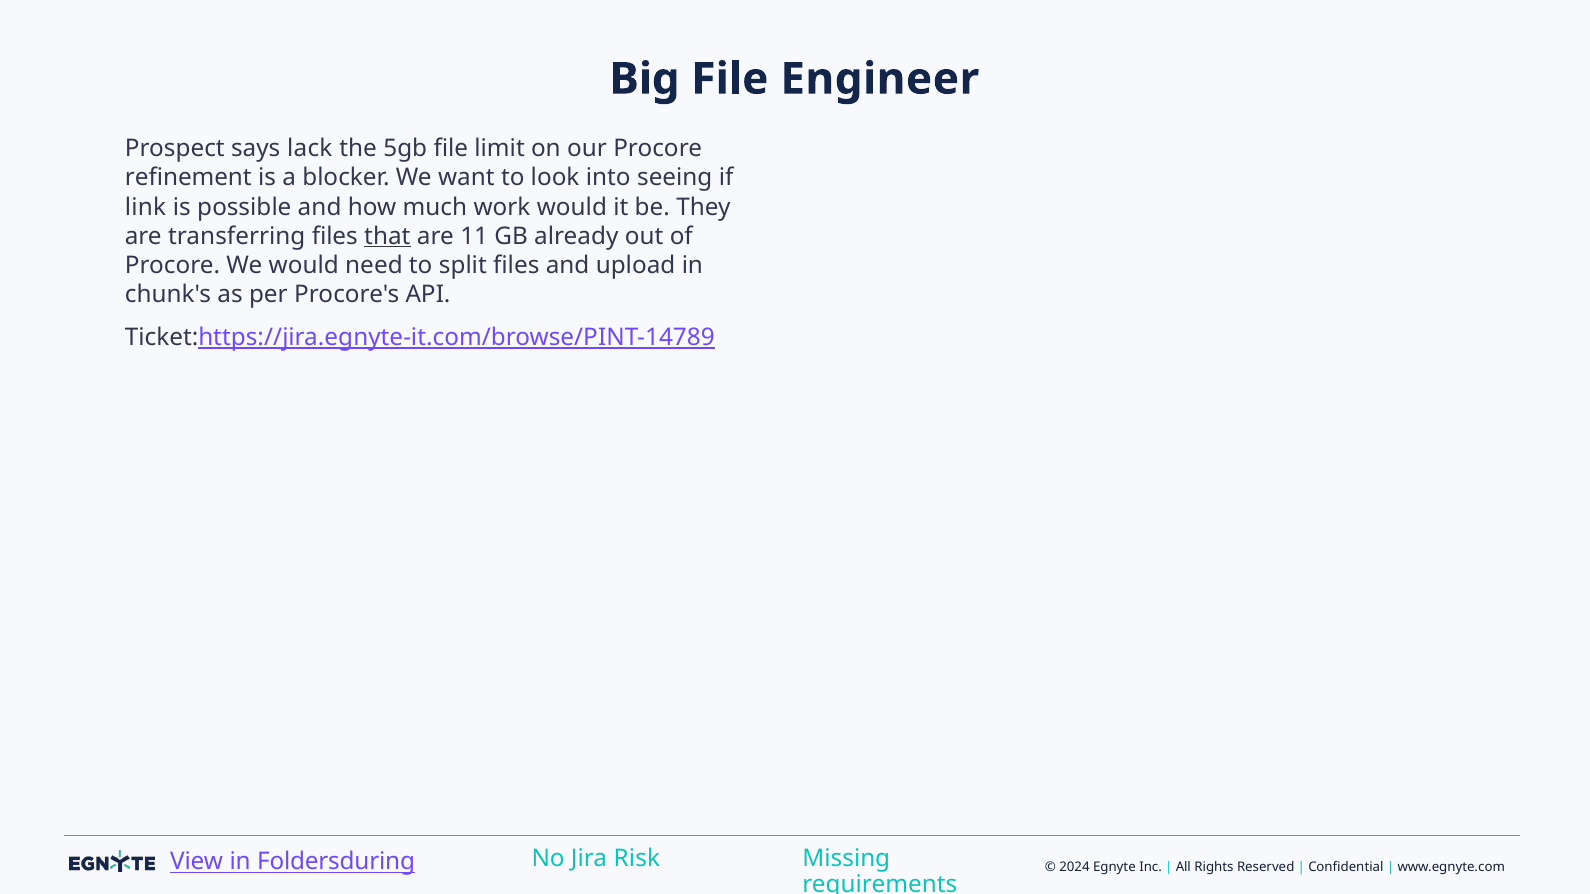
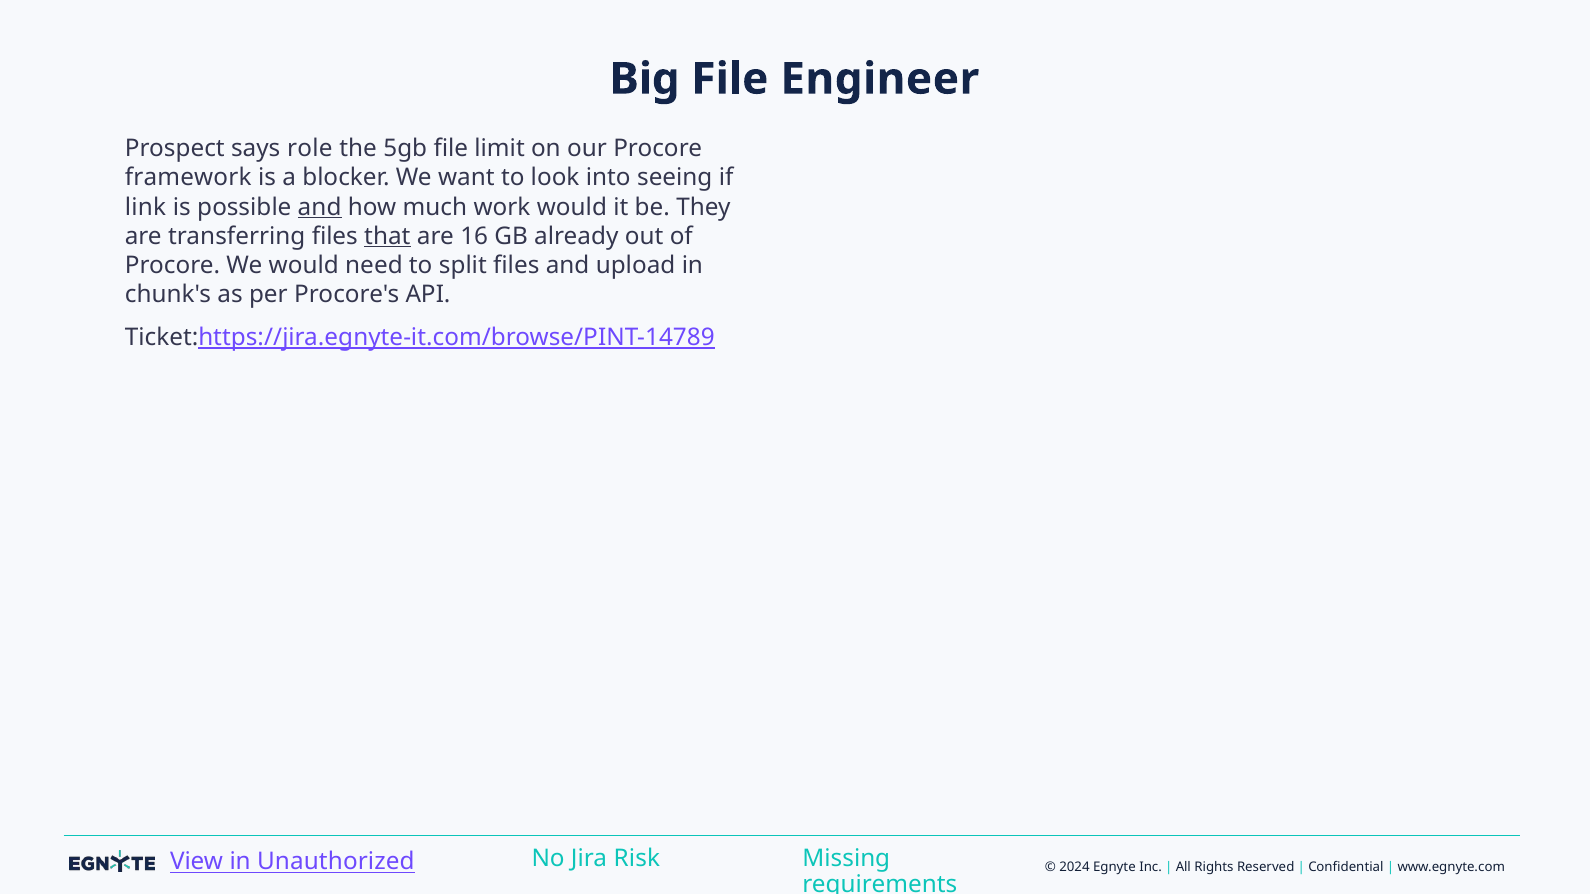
lack: lack -> role (310, 149)
refinement: refinement -> framework (188, 178)
and underline: none -> present (320, 207)
11: 11 -> 16 (474, 236)
Foldersduring: Foldersduring -> Unauthorized (336, 862)
